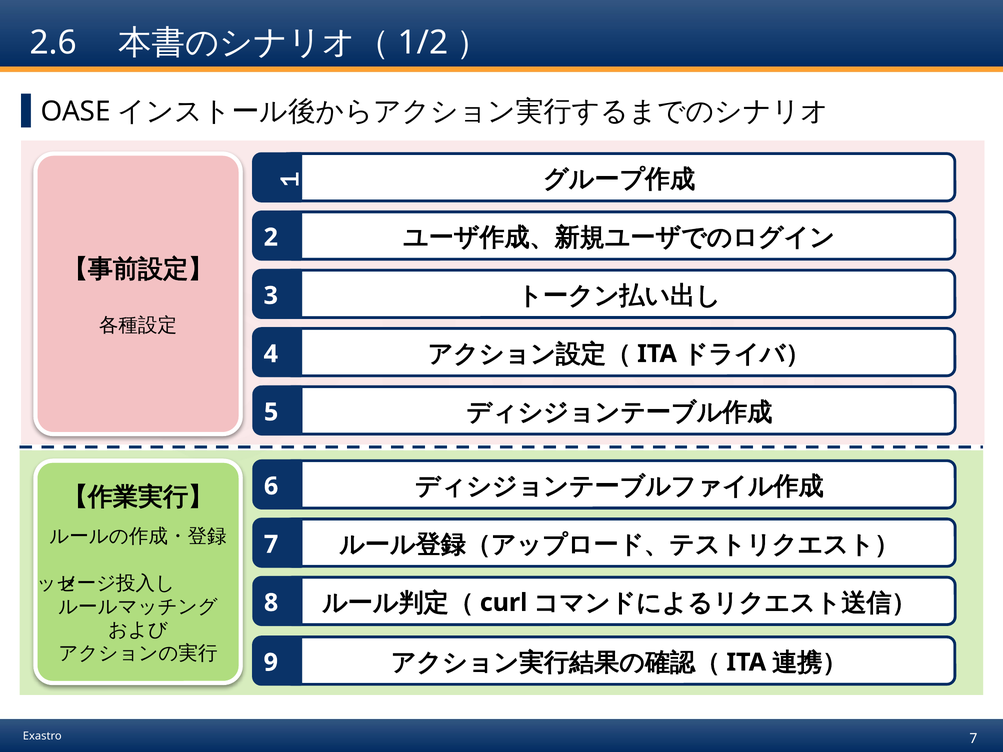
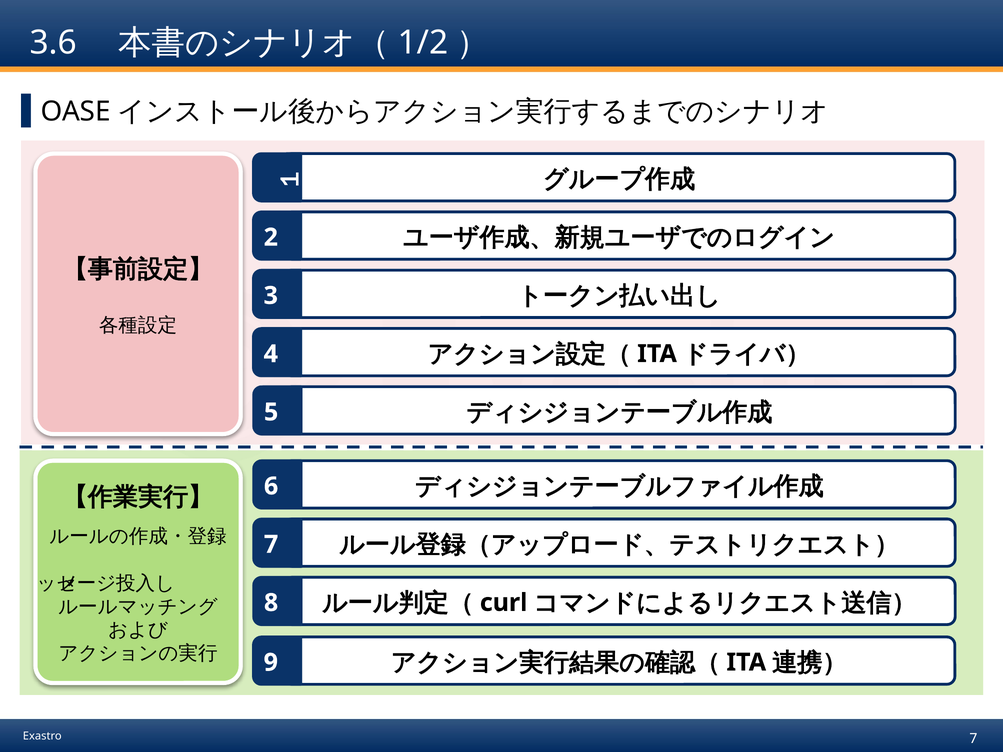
2.6: 2.6 -> 3.6 (53, 43)
